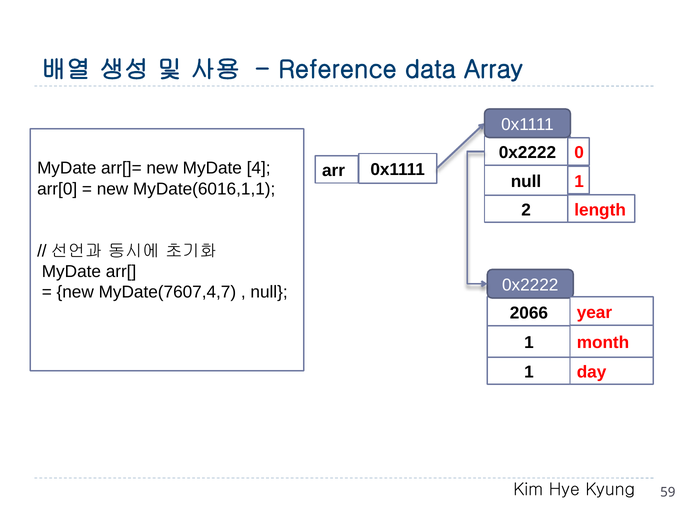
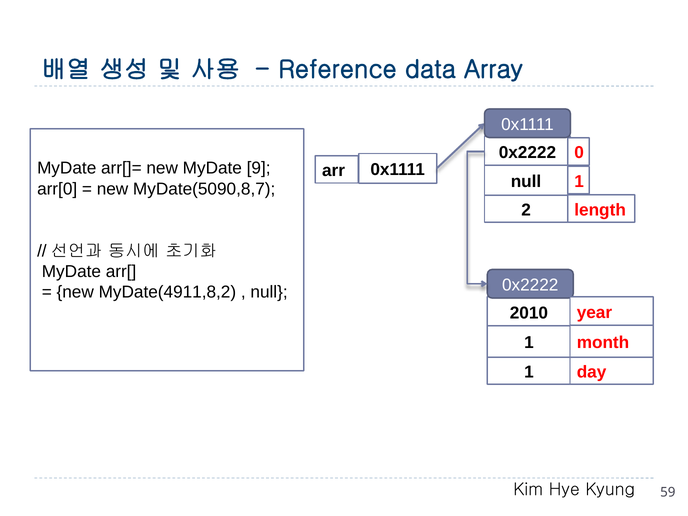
4: 4 -> 9 (259, 168)
MyDate(6016,1,1: MyDate(6016,1,1 -> MyDate(5090,8,7 (204, 189)
MyDate(7607,4,7: MyDate(7607,4,7 -> MyDate(4911,8,2 (167, 292)
2066: 2066 -> 2010 (529, 313)
